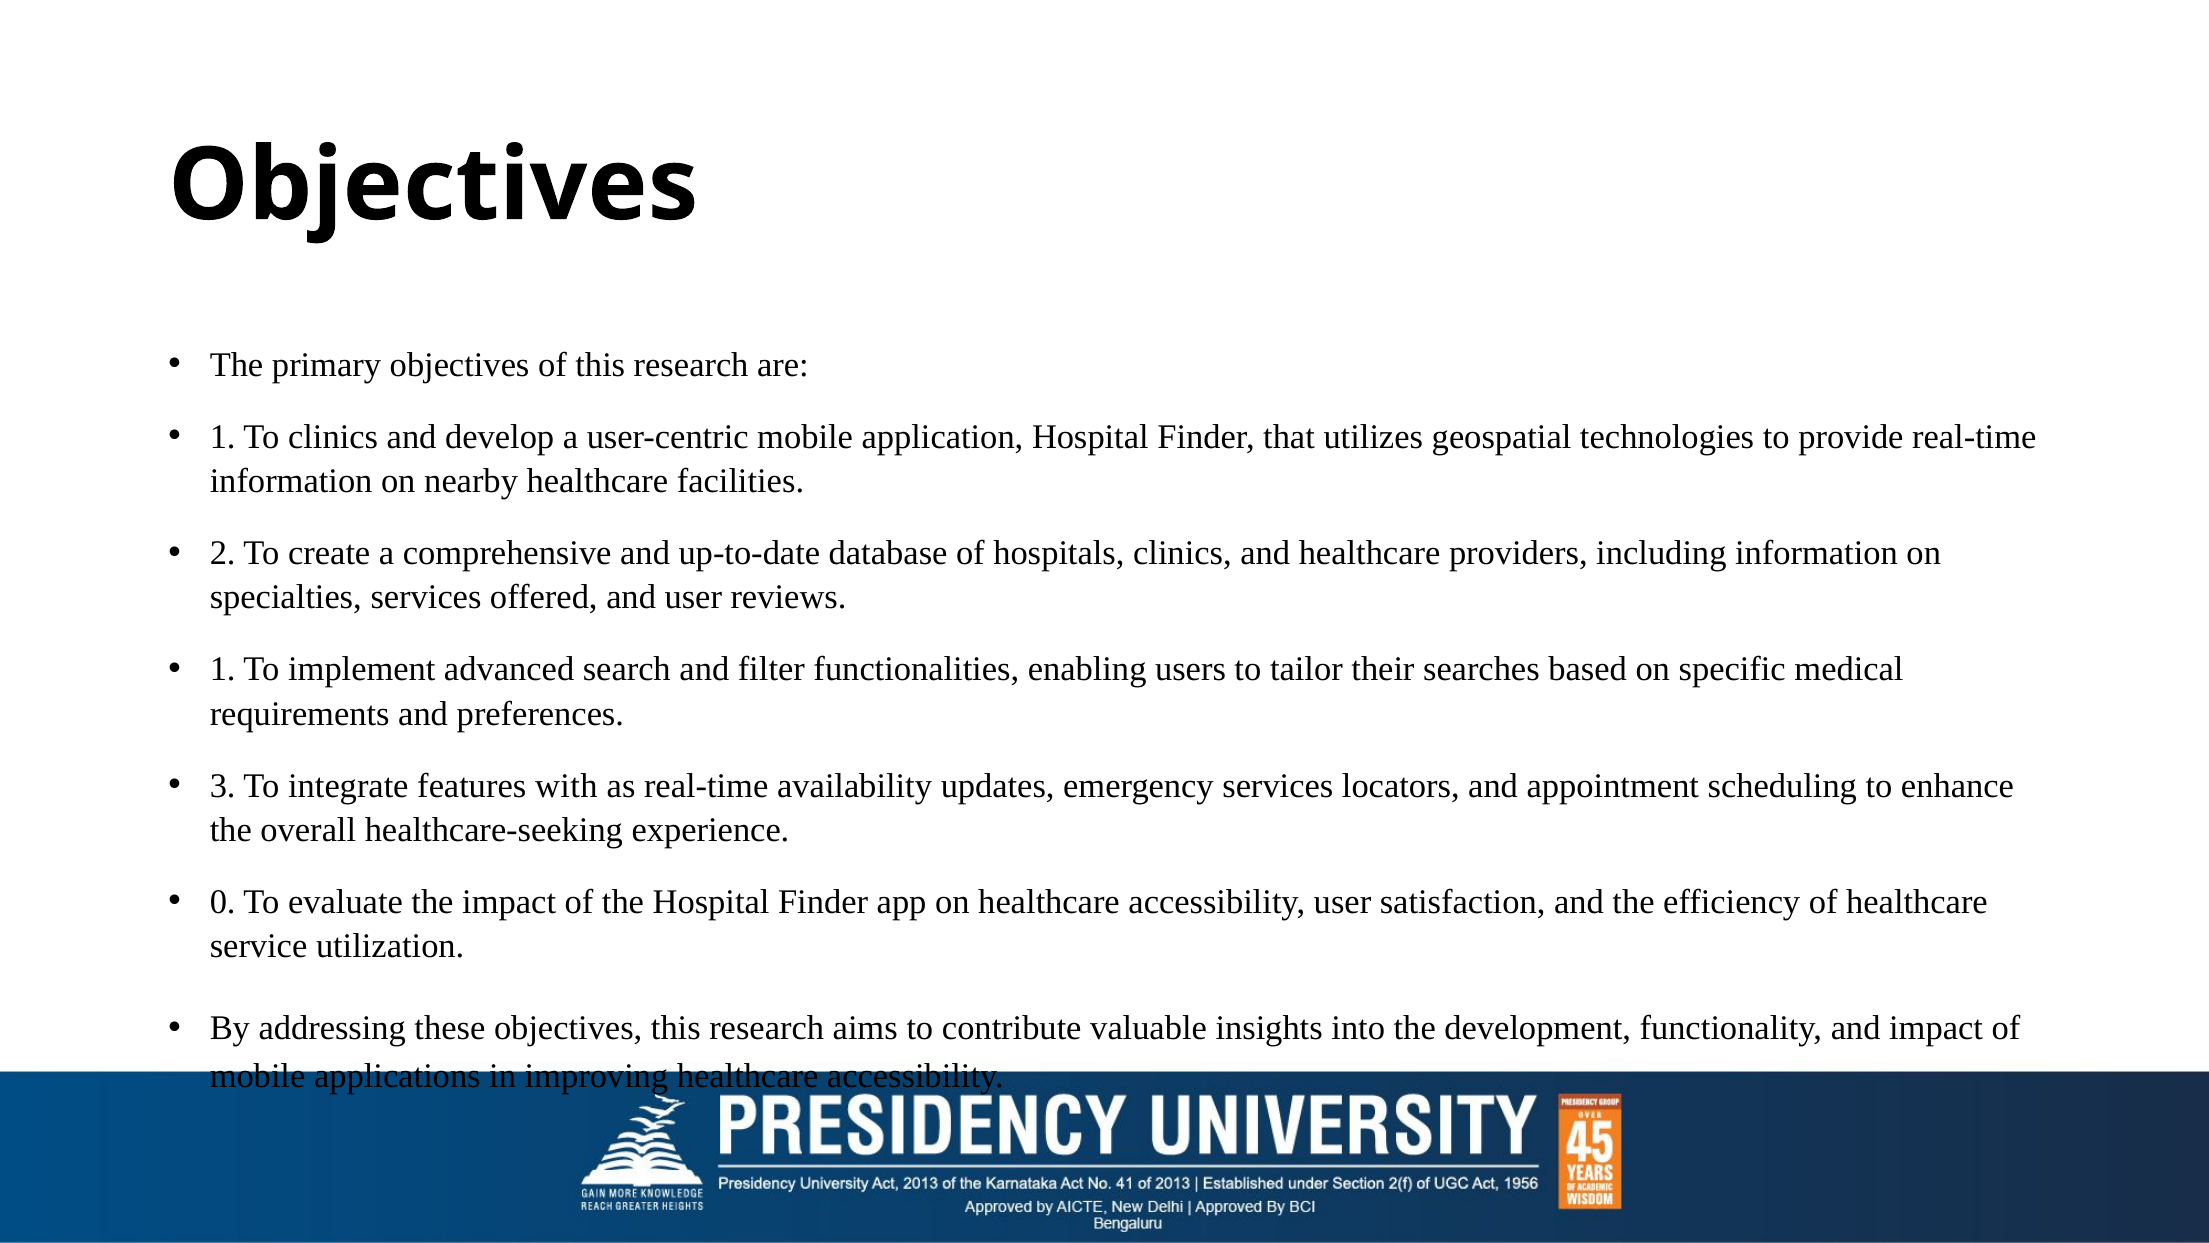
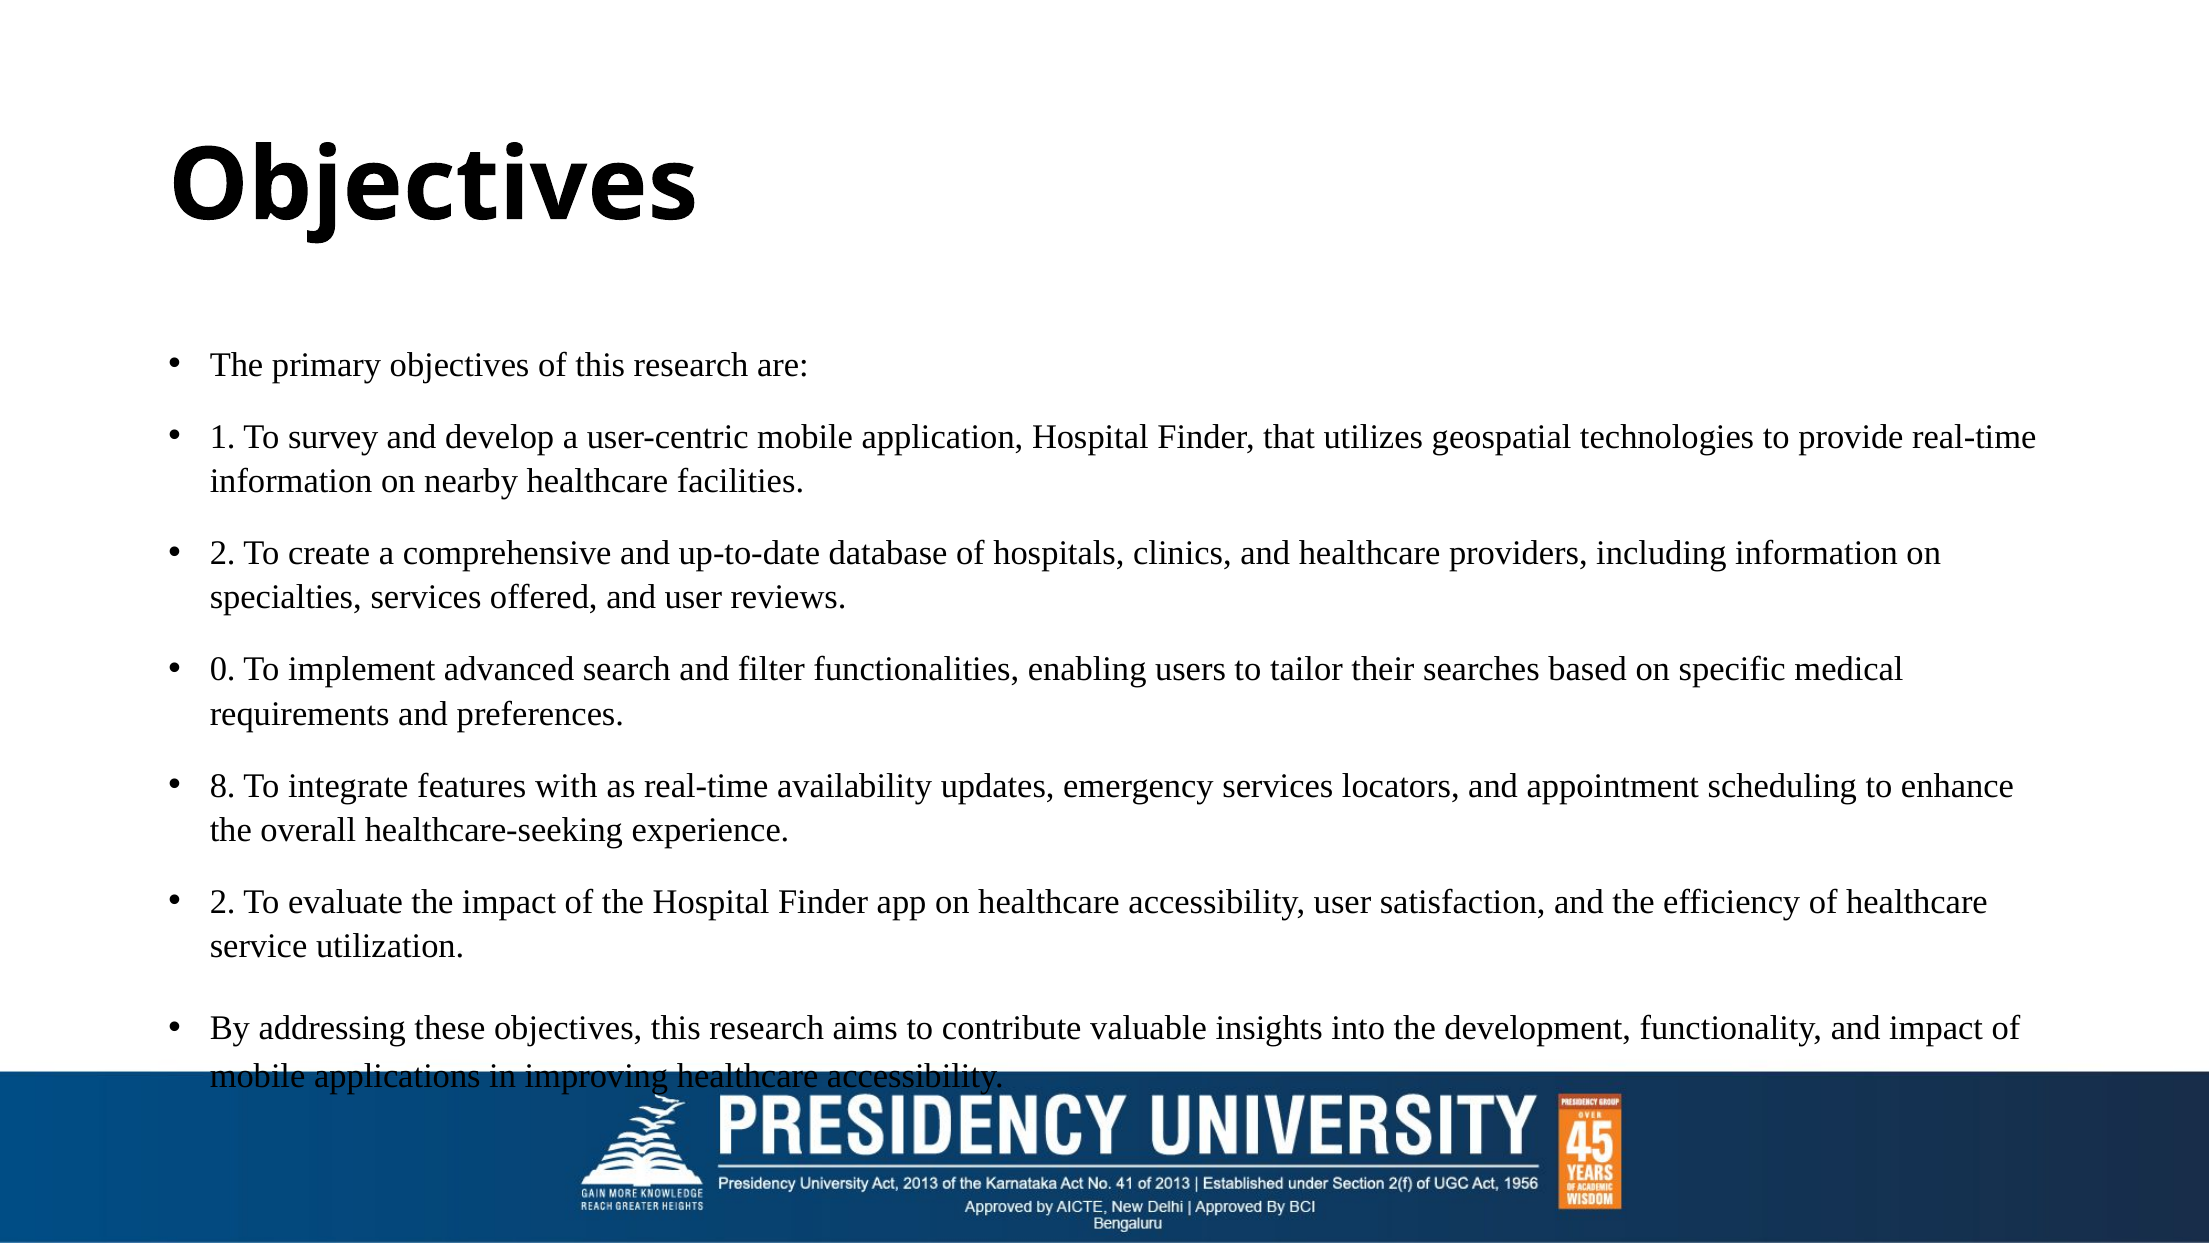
To clinics: clinics -> survey (333, 437)
1: 1 -> 0 (223, 669)
3: 3 -> 8 (223, 785)
0: 0 -> 2 (223, 902)
